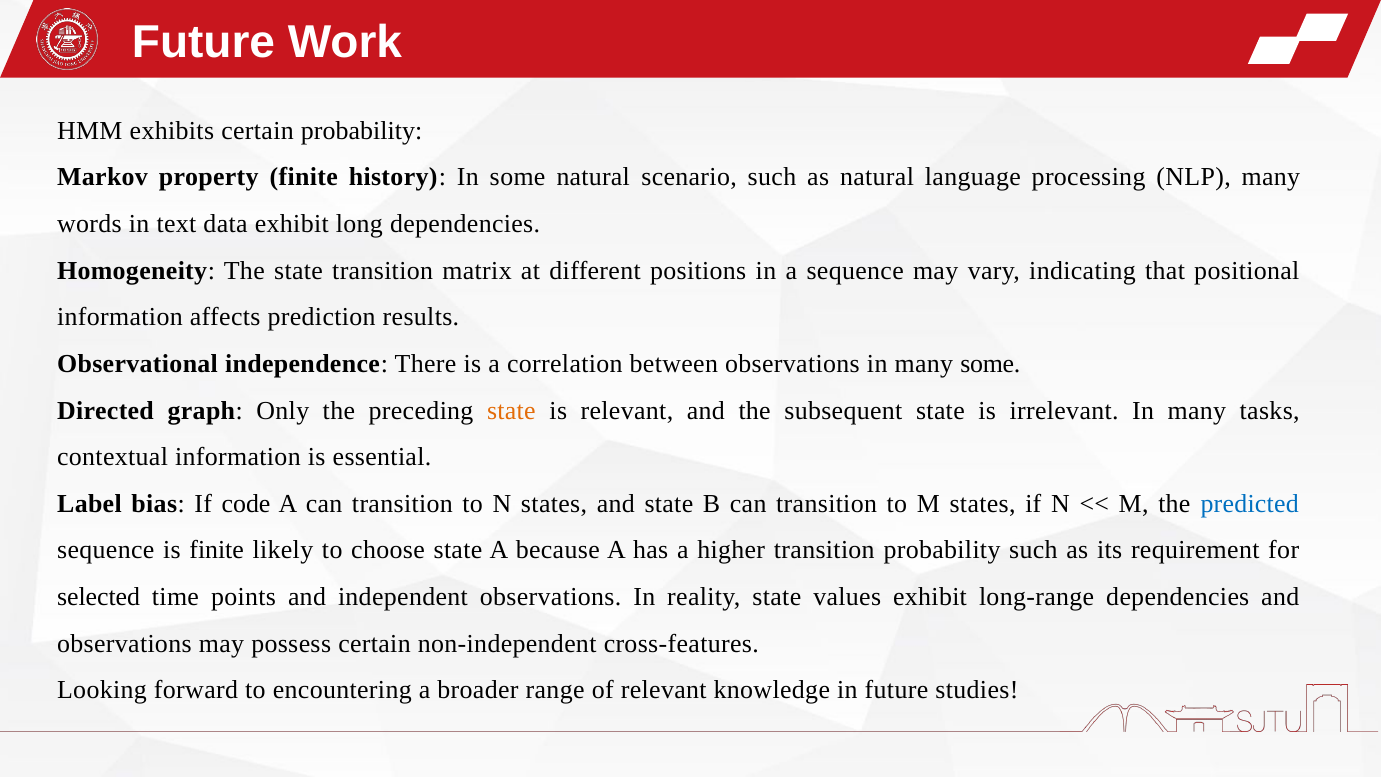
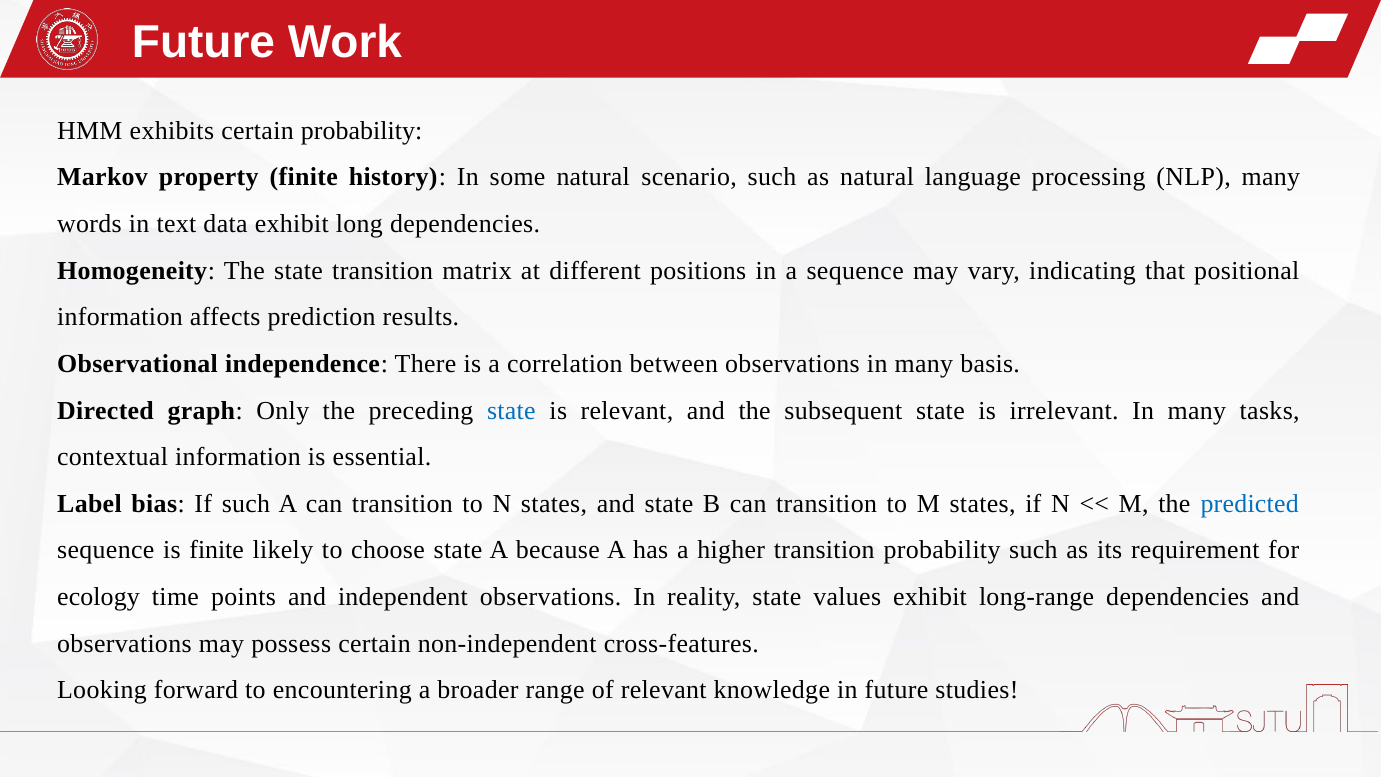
many some: some -> basis (990, 364)
state colour: orange -> blue (511, 410)
If code: code -> such (246, 504)
selected: selected -> ecology (98, 597)
